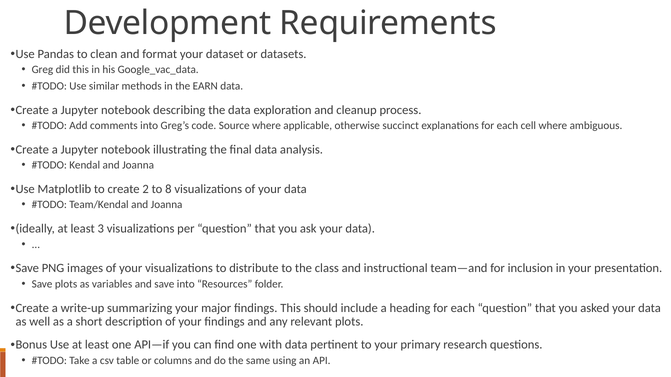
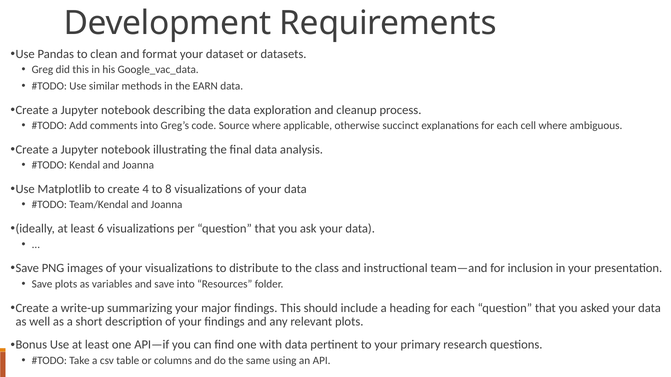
2: 2 -> 4 (146, 189)
3: 3 -> 6 (101, 229)
